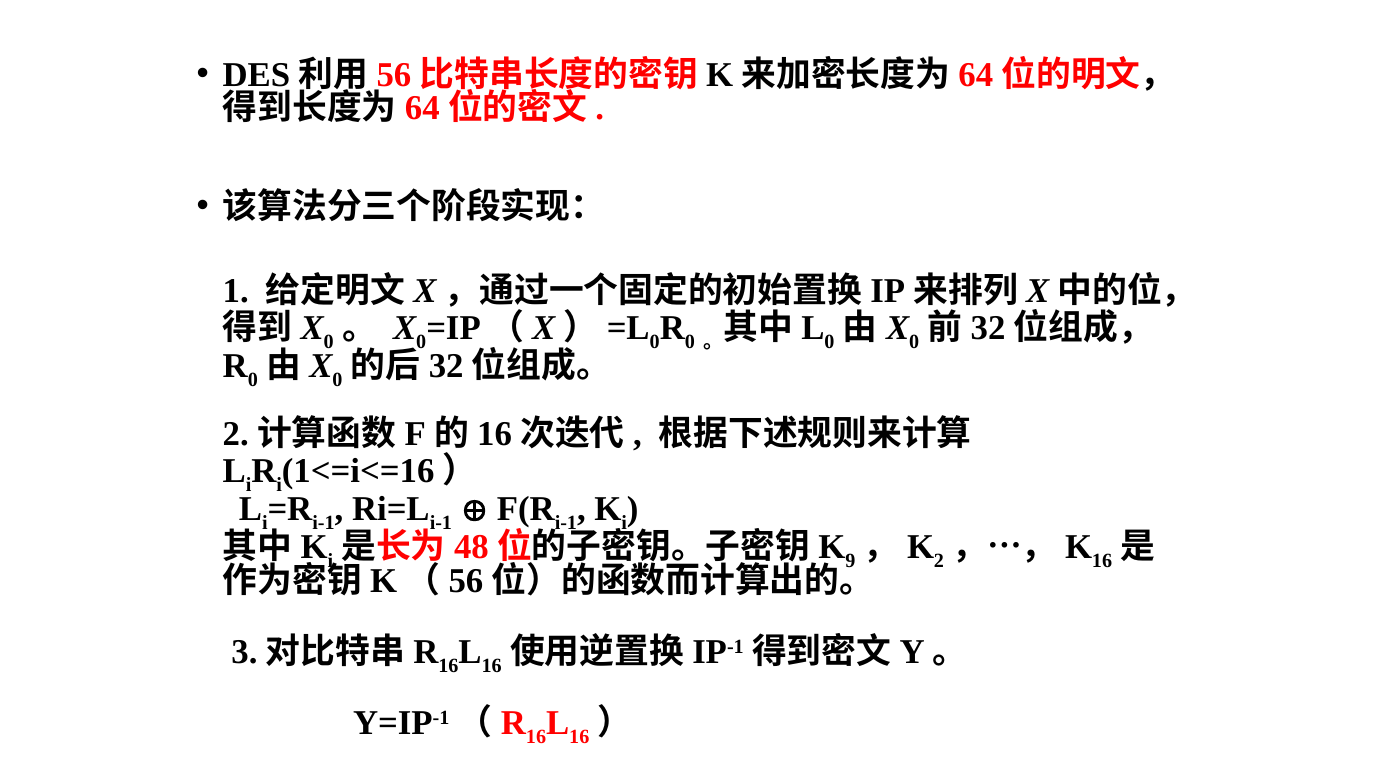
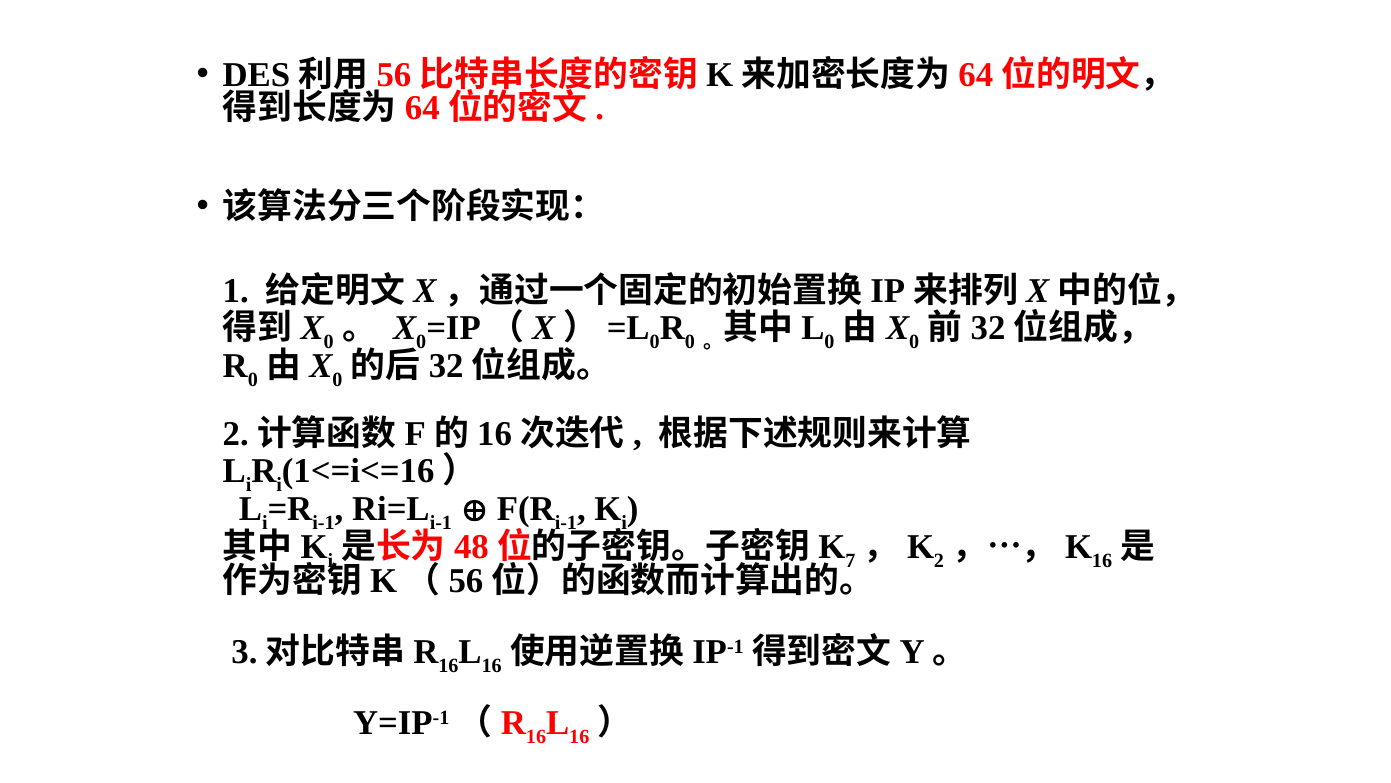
9: 9 -> 7 (850, 560)
